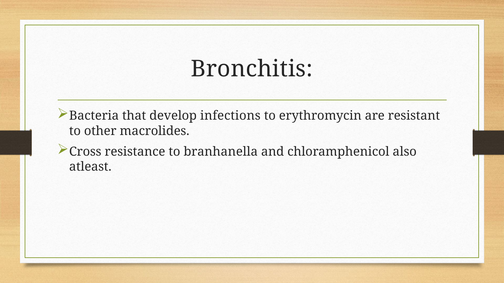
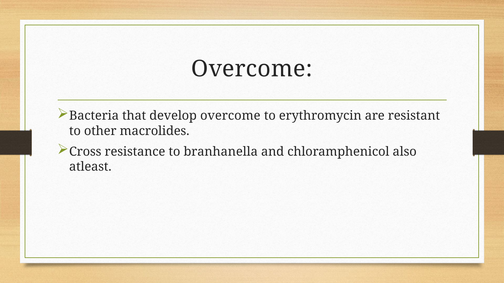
Bronchitis: Bronchitis -> Overcome (252, 69)
develop infections: infections -> overcome (230, 116)
